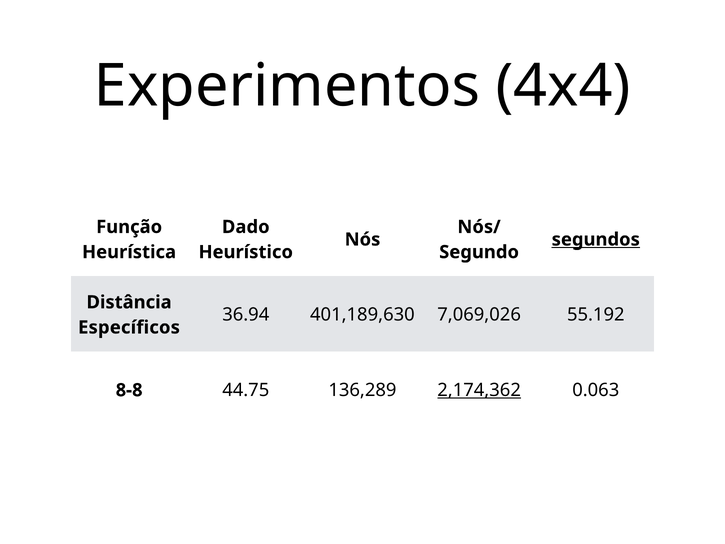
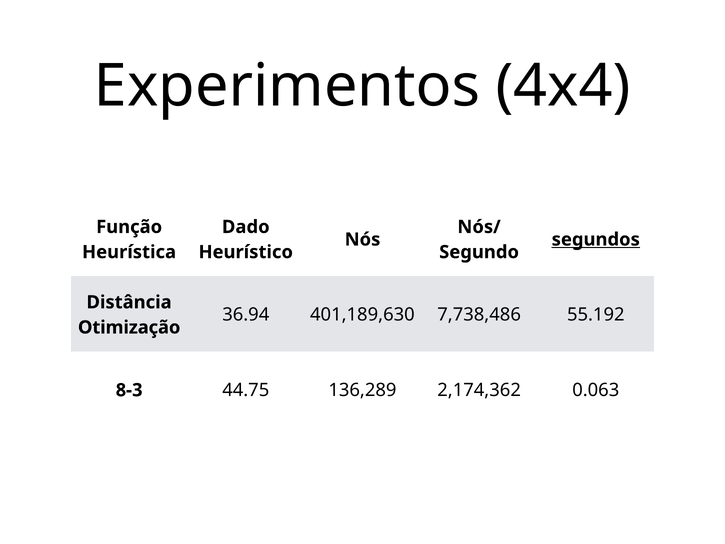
7,069,026: 7,069,026 -> 7,738,486 (479, 315)
Específicos: Específicos -> Otimização (129, 327)
8-8: 8-8 -> 8-3 (129, 390)
2,174,362 underline: present -> none (479, 390)
